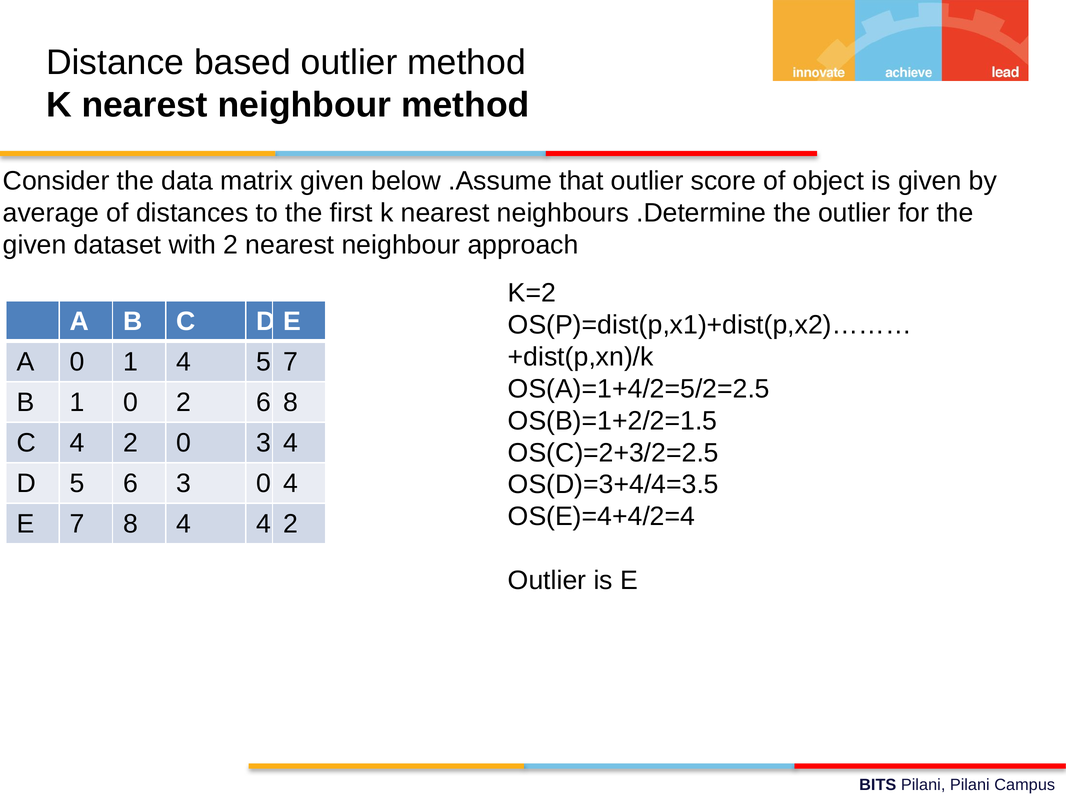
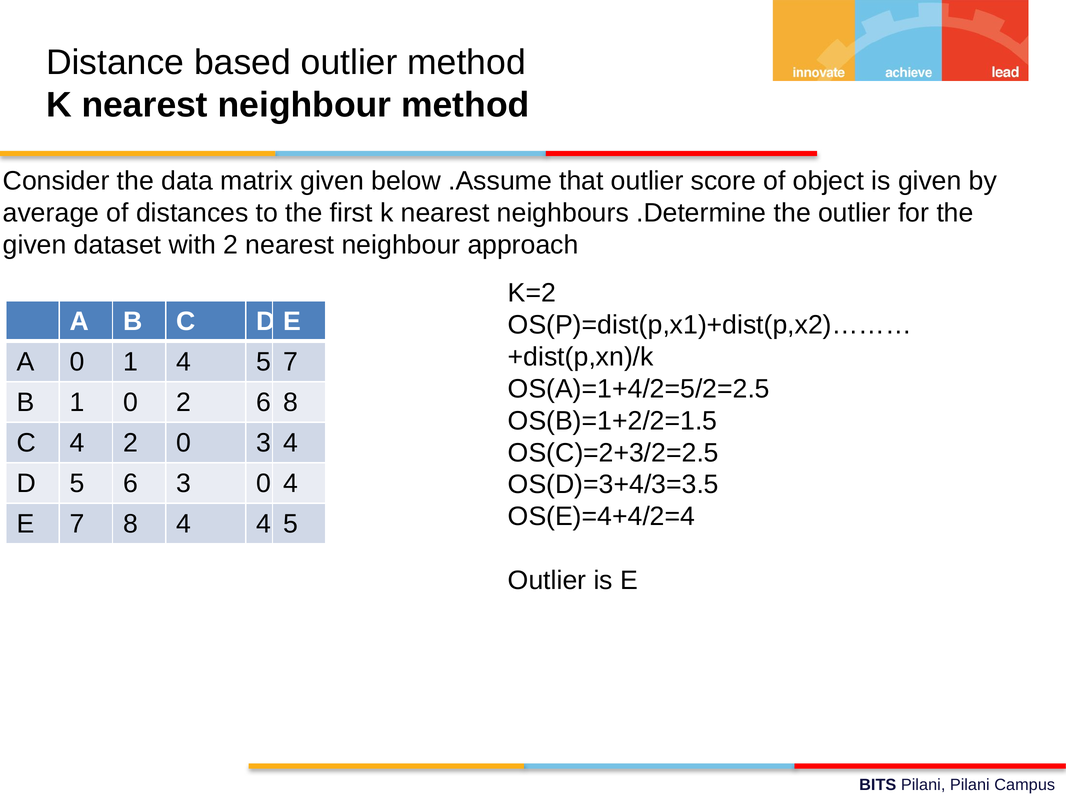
OS(D)=3+4/4=3.5: OS(D)=3+4/4=3.5 -> OS(D)=3+4/3=3.5 (613, 485)
4 4 2: 2 -> 5 (290, 524)
